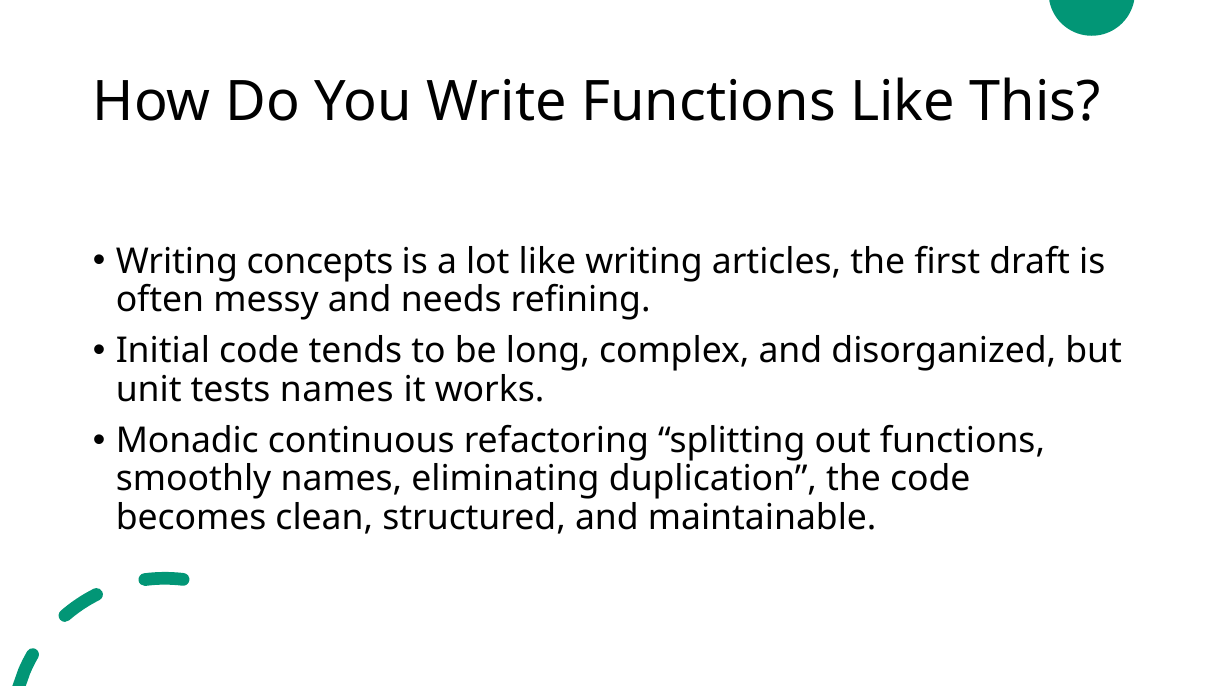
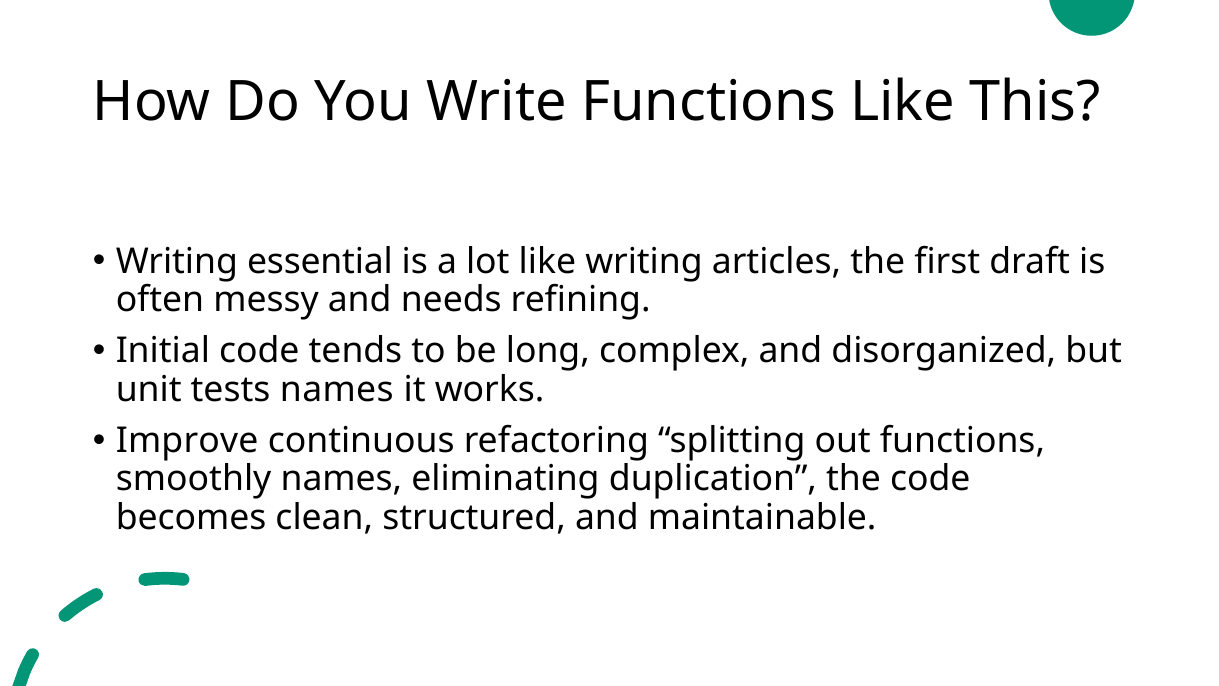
concepts: concepts -> essential (320, 261)
Monadic: Monadic -> Improve (187, 441)
